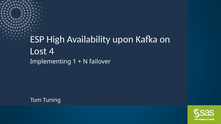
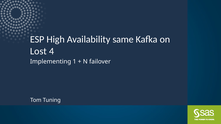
upon: upon -> same (123, 39)
